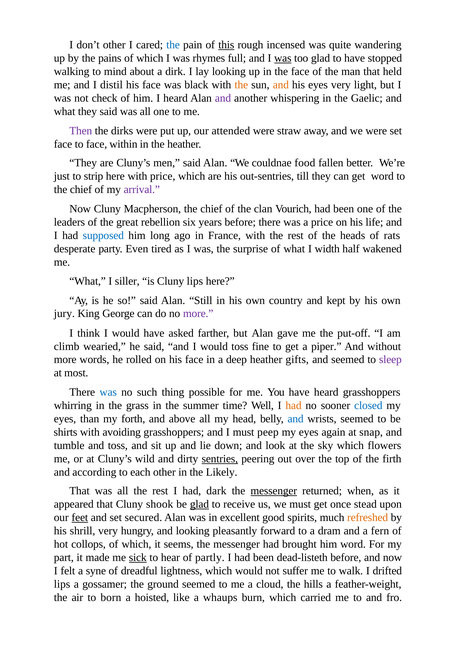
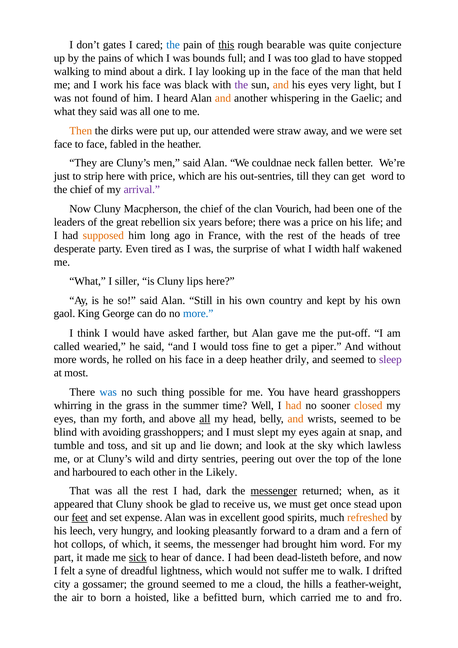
don’t other: other -> gates (114, 45)
incensed: incensed -> bearable (286, 45)
wandering: wandering -> conjecture (378, 45)
rhymes: rhymes -> bounds (209, 58)
was underline: present -> none (283, 58)
distil: distil -> work (112, 85)
the colour: orange -> purple (241, 85)
check: check -> found (105, 98)
and colour: purple -> orange (223, 98)
Then colour: purple -> orange (81, 131)
within: within -> fabled (123, 144)
food: food -> neck (305, 163)
supposed colour: blue -> orange (103, 236)
rats: rats -> tree (392, 236)
jury: jury -> gaol (64, 314)
more colour: purple -> blue (198, 314)
climb: climb -> called (67, 346)
gifts: gifts -> drily (297, 360)
closed colour: blue -> orange (368, 406)
all underline: none -> present (205, 419)
and colour: blue -> orange (296, 419)
shirts: shirts -> blind (65, 432)
peep: peep -> slept (268, 432)
flowers: flowers -> lawless (384, 446)
sentries underline: present -> none (220, 459)
firth: firth -> lone (392, 459)
according: according -> harboured (94, 472)
glad underline: present -> none (199, 504)
secured: secured -> expense (144, 518)
shrill: shrill -> leech (83, 531)
partly: partly -> dance (210, 558)
lips: lips -> city (62, 584)
whaups: whaups -> befitted (220, 597)
